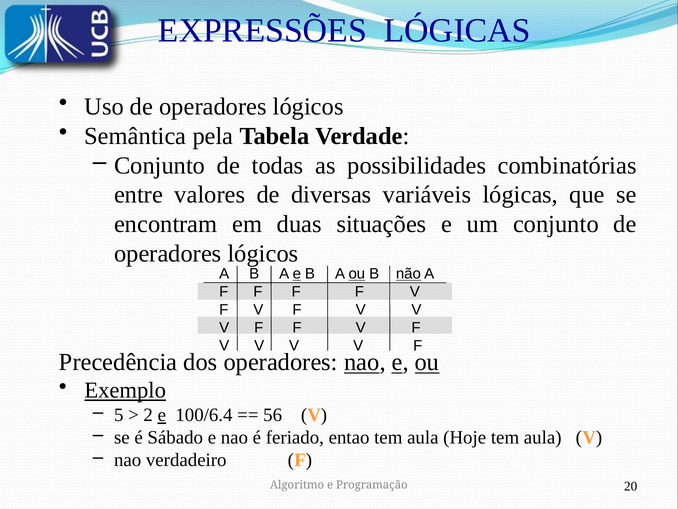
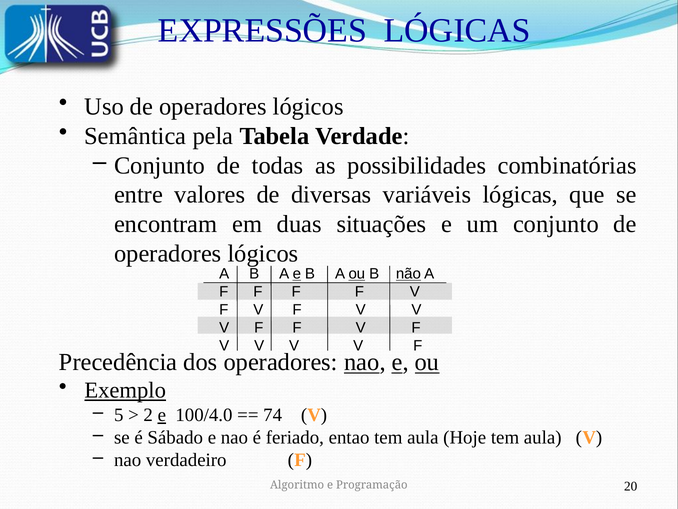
100/6.4: 100/6.4 -> 100/4.0 (204, 415)
56: 56 -> 74 (273, 415)
